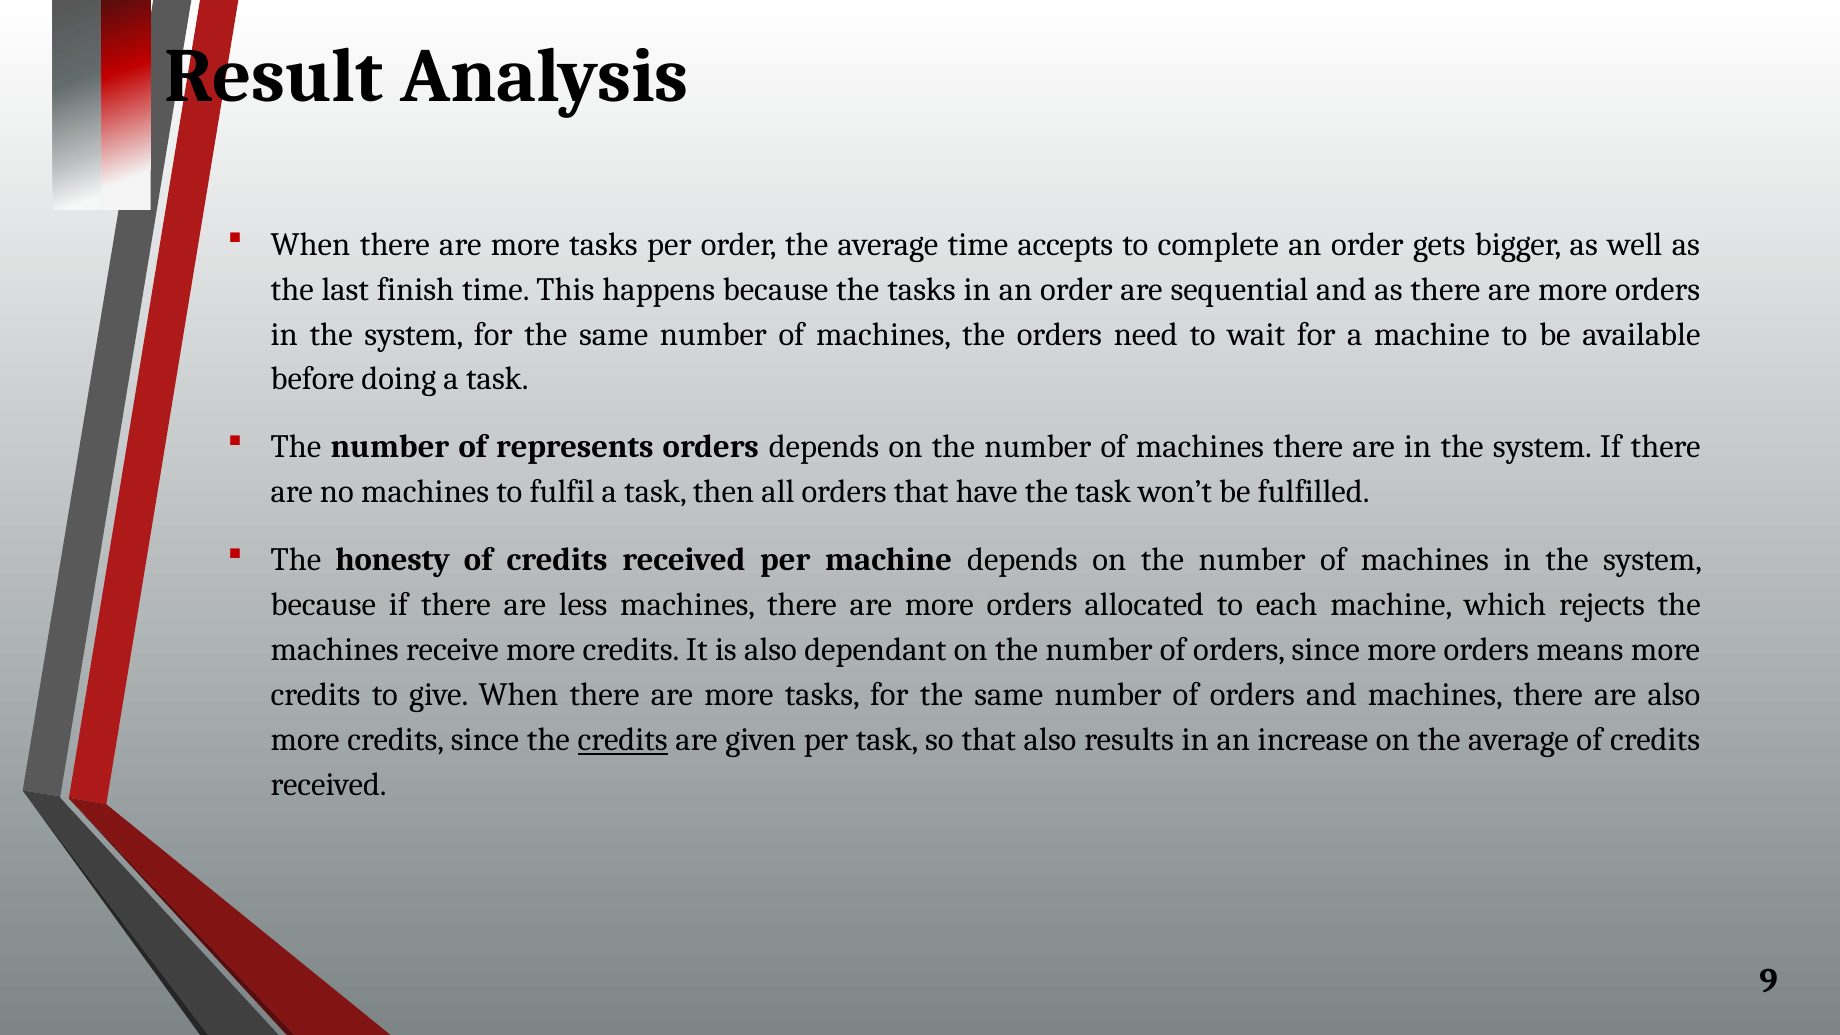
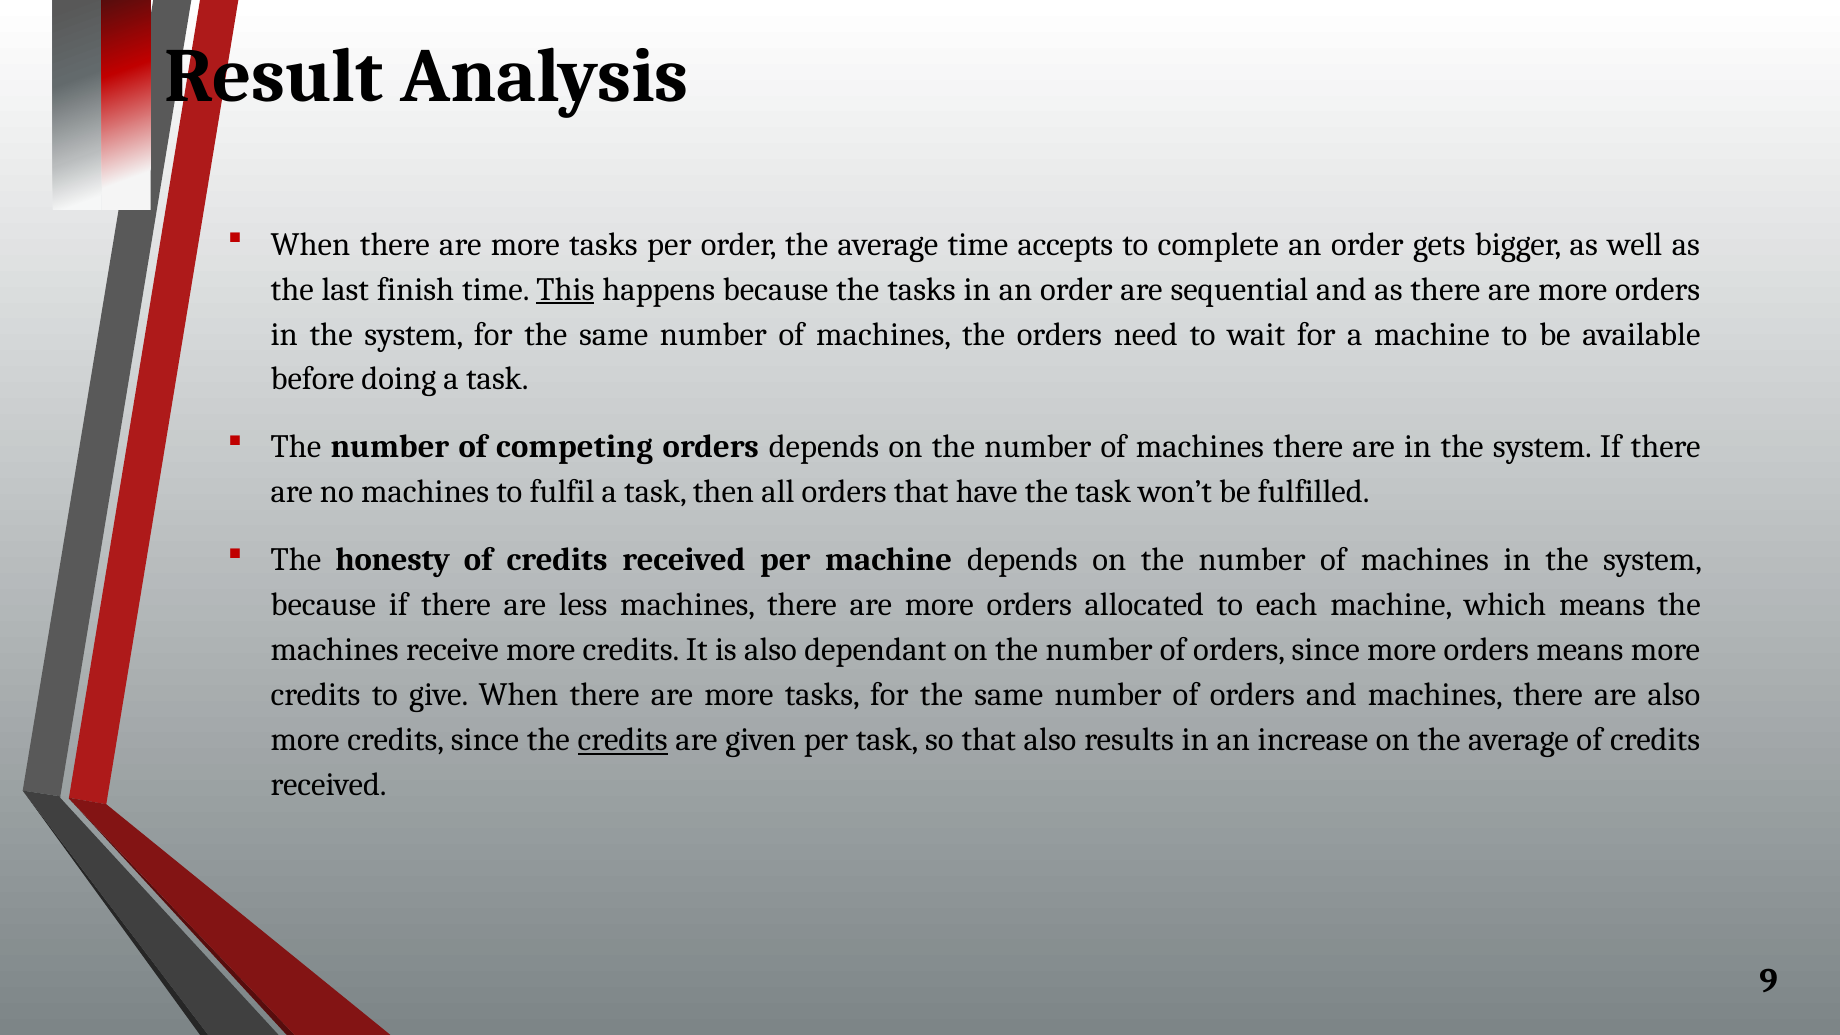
This underline: none -> present (565, 289)
represents: represents -> competing (575, 447)
which rejects: rejects -> means (1602, 605)
